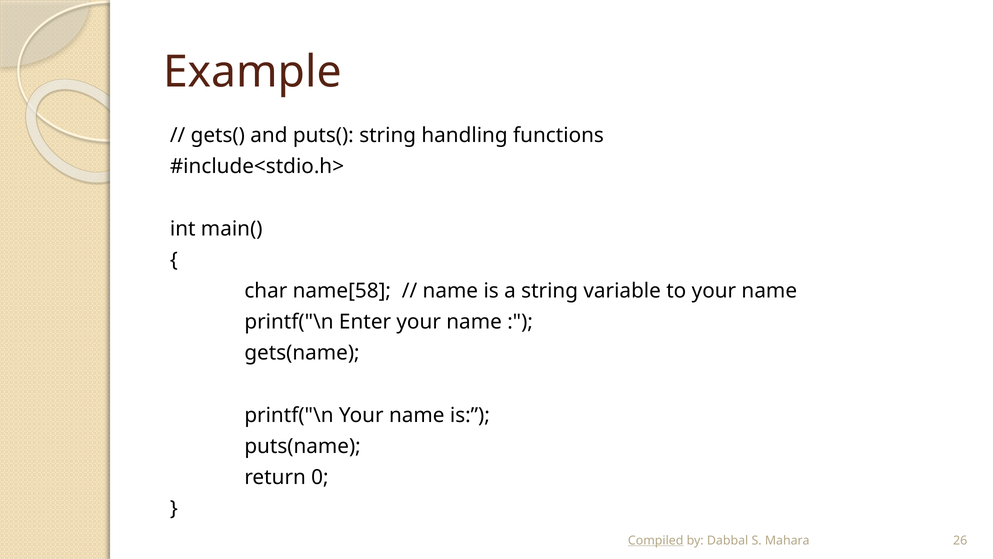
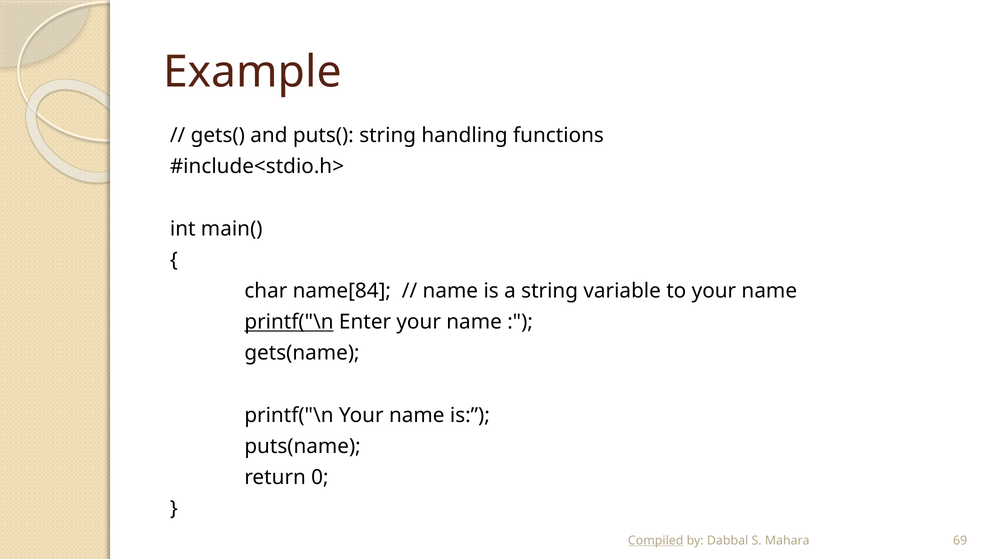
name[58: name[58 -> name[84 (342, 291)
printf("\n underline: none -> present (289, 322)
26: 26 -> 69 (960, 540)
